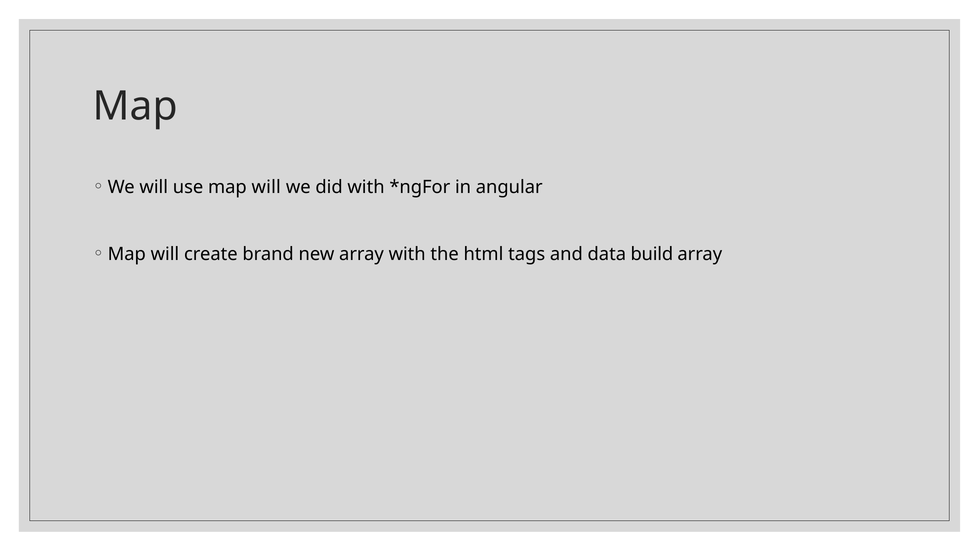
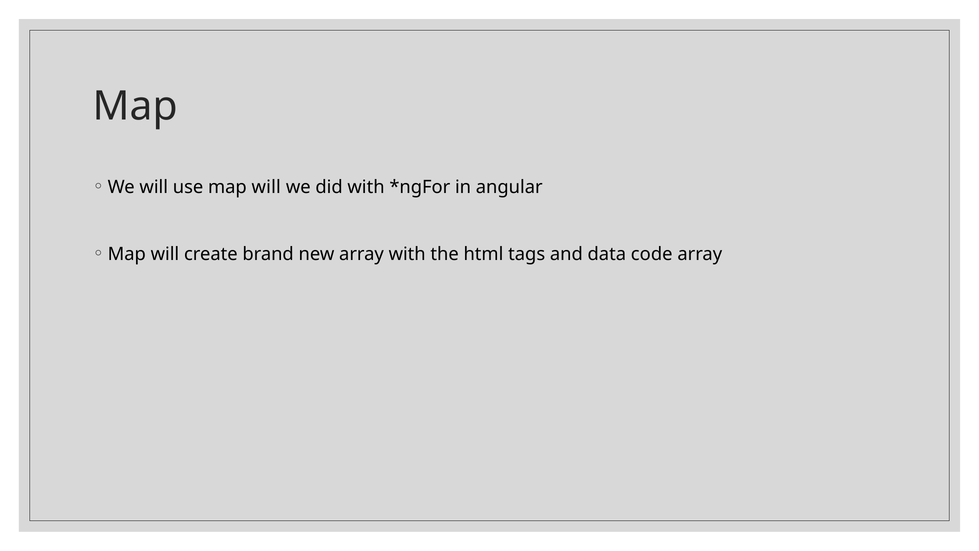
build: build -> code (652, 254)
